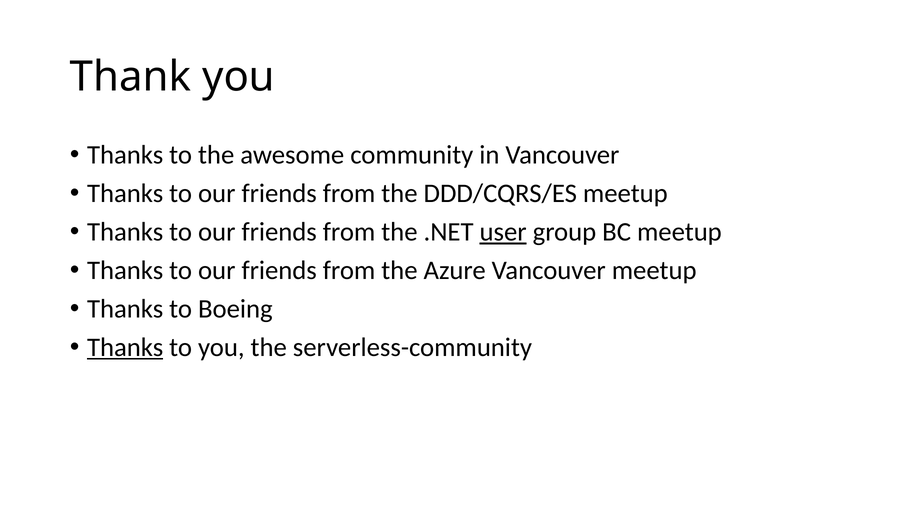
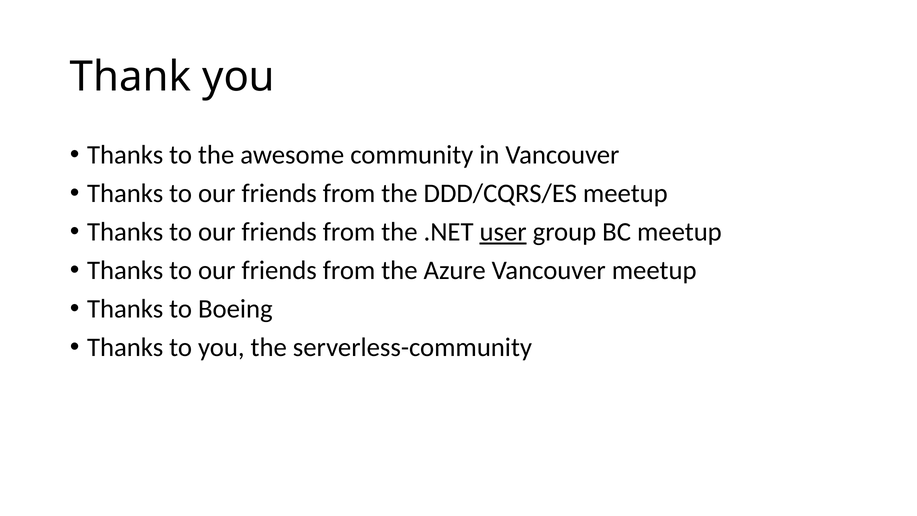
Thanks underline: present -> none (125, 347)
